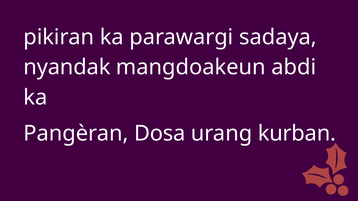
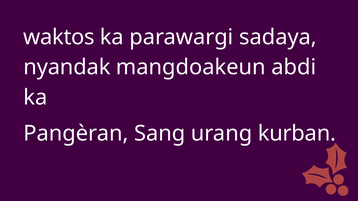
pikiran: pikiran -> waktos (59, 37)
Dosa: Dosa -> Sang (160, 134)
